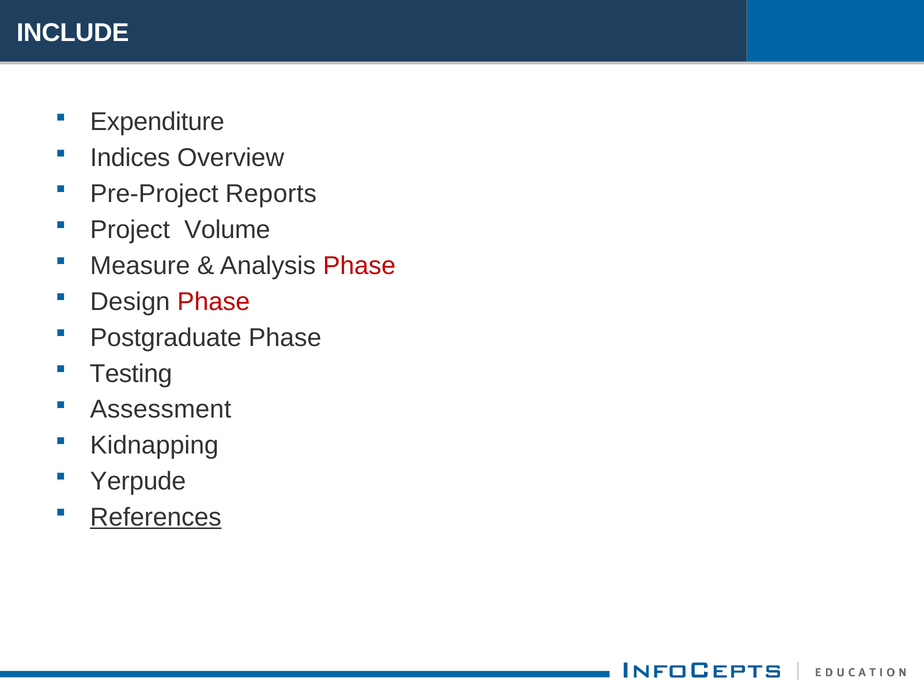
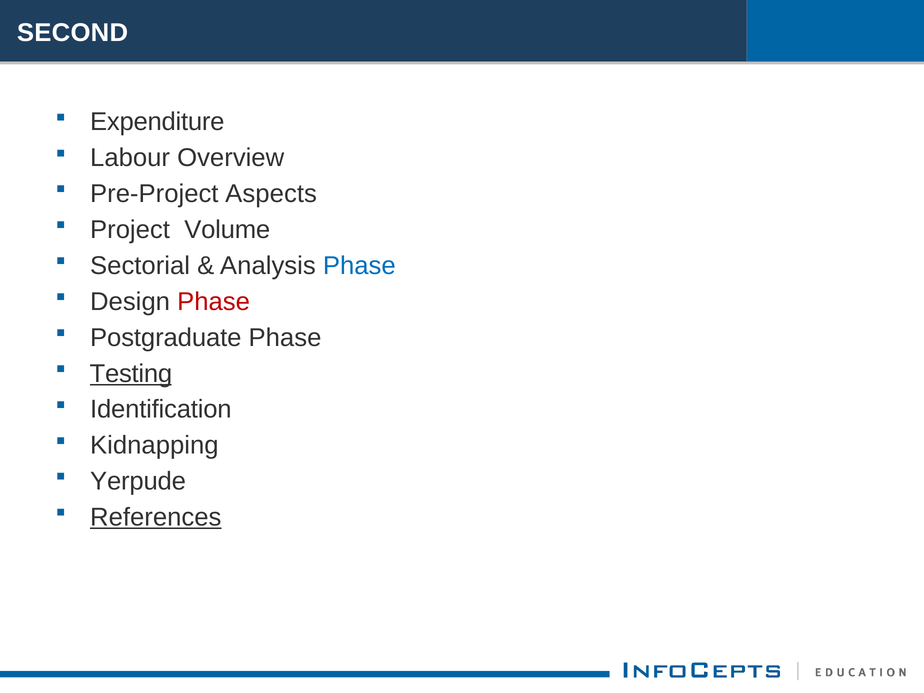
INCLUDE: INCLUDE -> SECOND (73, 33)
Indices: Indices -> Labour (130, 158)
Reports: Reports -> Aspects (271, 194)
Measure: Measure -> Sectorial (140, 266)
Phase colour: red -> blue (359, 266)
Testing underline: none -> present (131, 374)
Assessment: Assessment -> Identification (161, 409)
